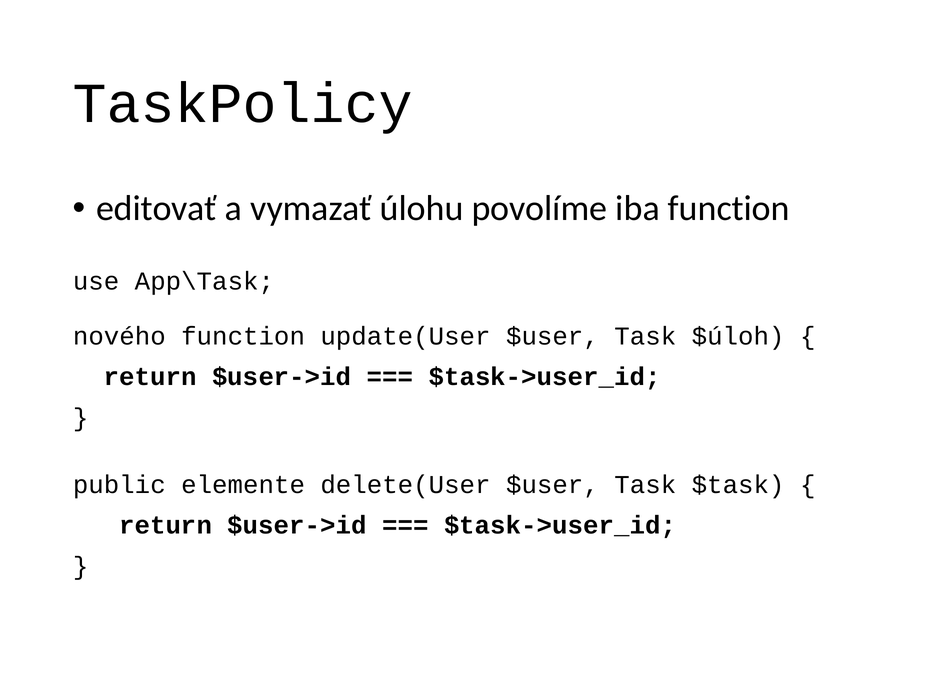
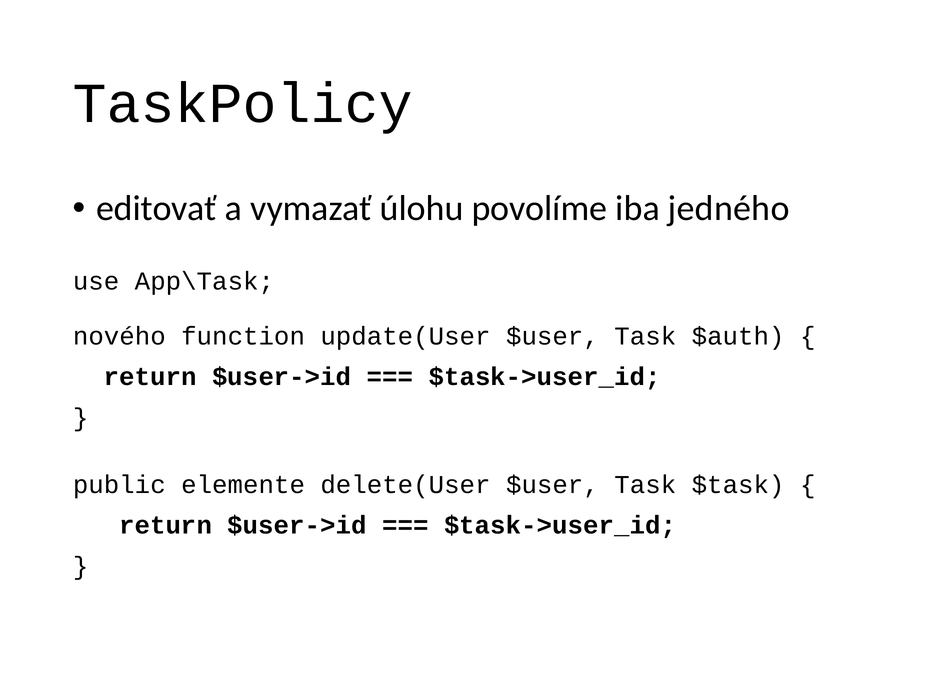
iba function: function -> jedného (729, 209)
$úloh: $úloh -> $auth (738, 336)
